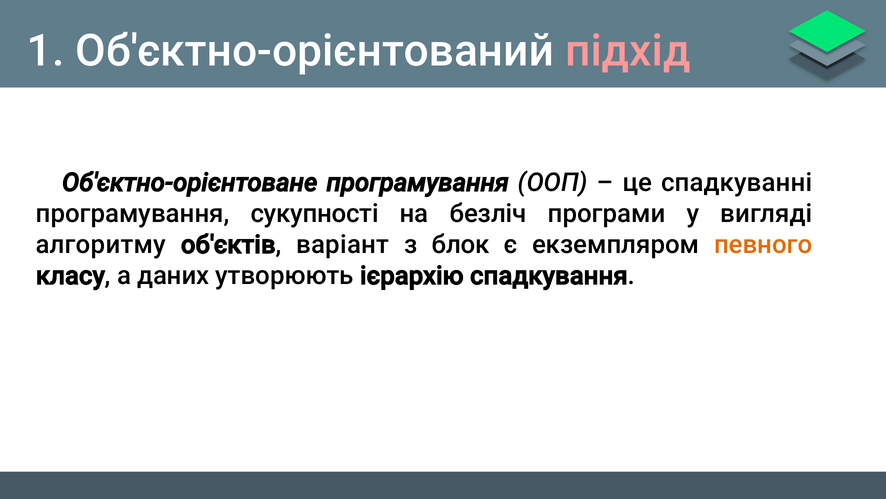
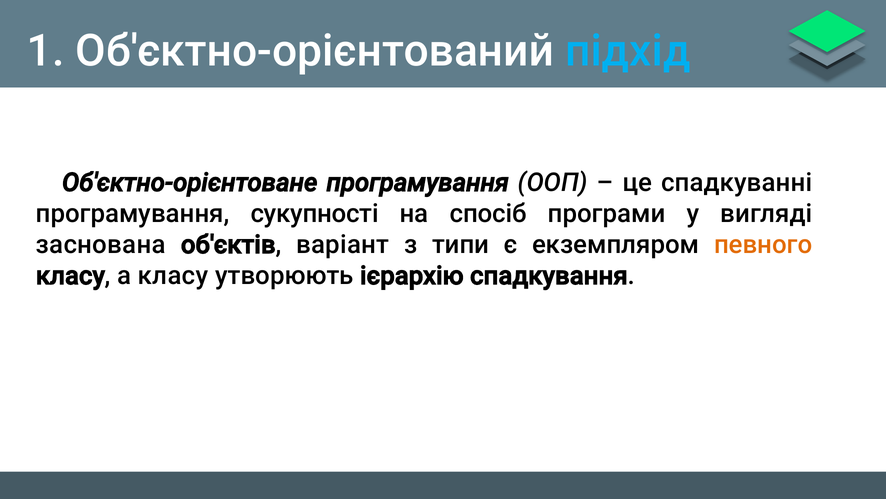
підхід colour: pink -> light blue (628, 51)
безліч: безліч -> спосіб (488, 213)
алгоритму: алгоритму -> заснована (101, 244)
блок: блок -> типи (461, 244)
а даних: даних -> класу (173, 275)
